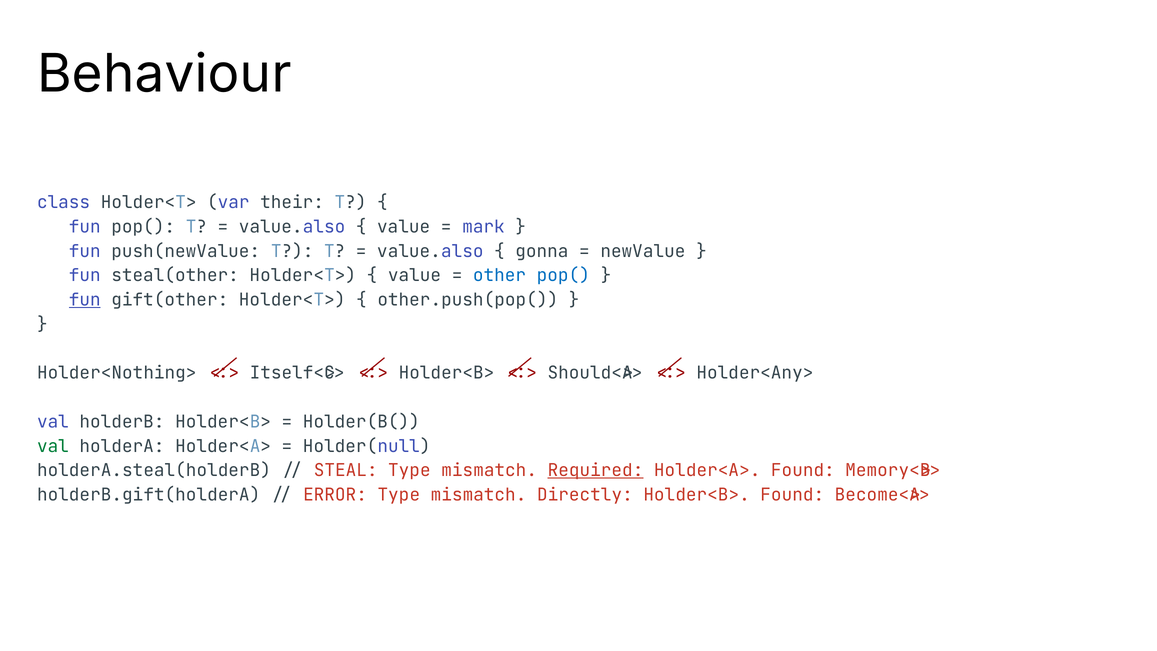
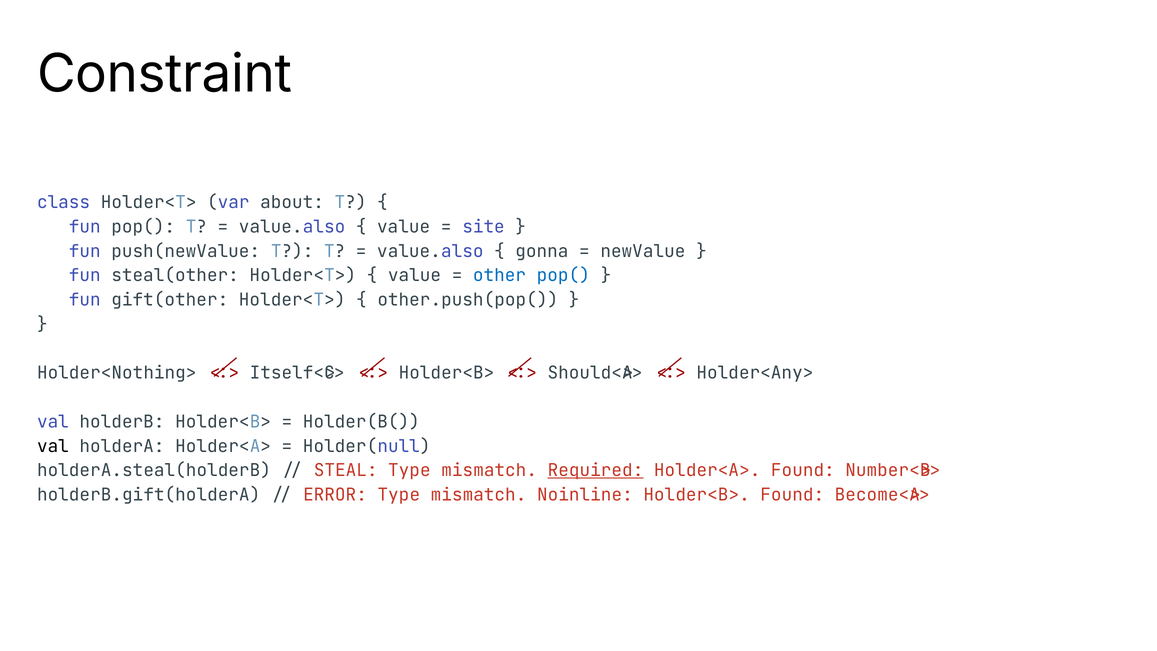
Behaviour: Behaviour -> Constraint (165, 74)
their: their -> about (292, 202)
mark: mark -> site (484, 227)
fun underline: present -> none (85, 300)
val colour: green -> black (53, 446)
Memory<B>: Memory<B> -> Number<B> (898, 470)
Directly: Directly -> Noinline (585, 495)
